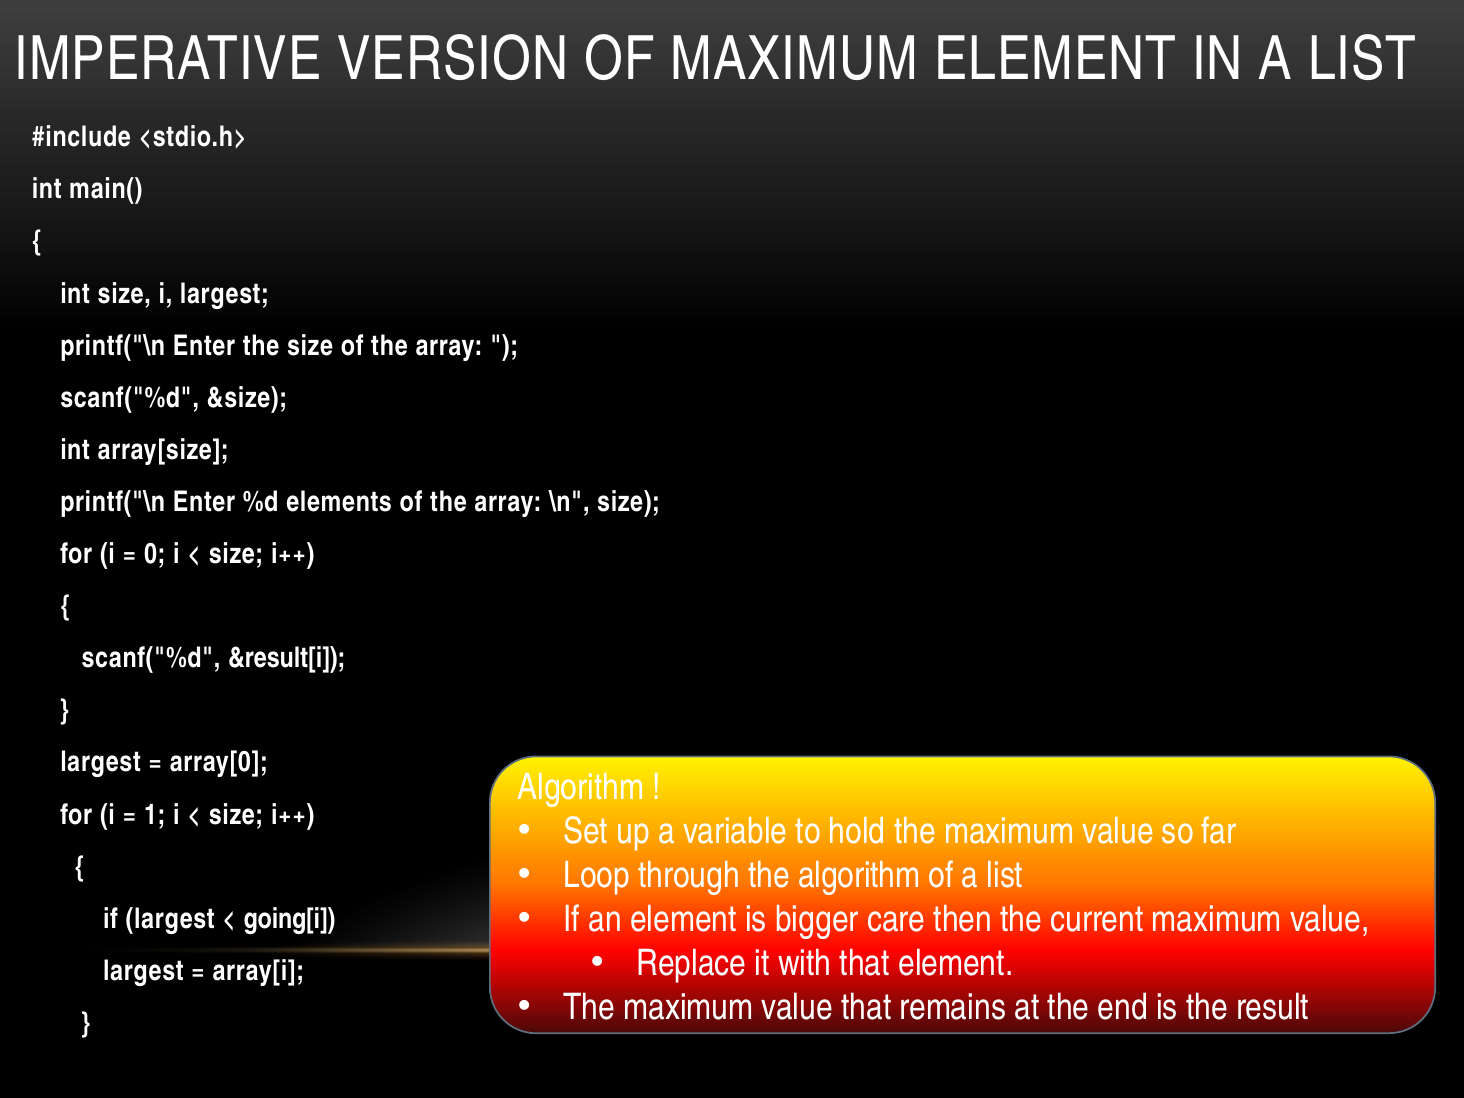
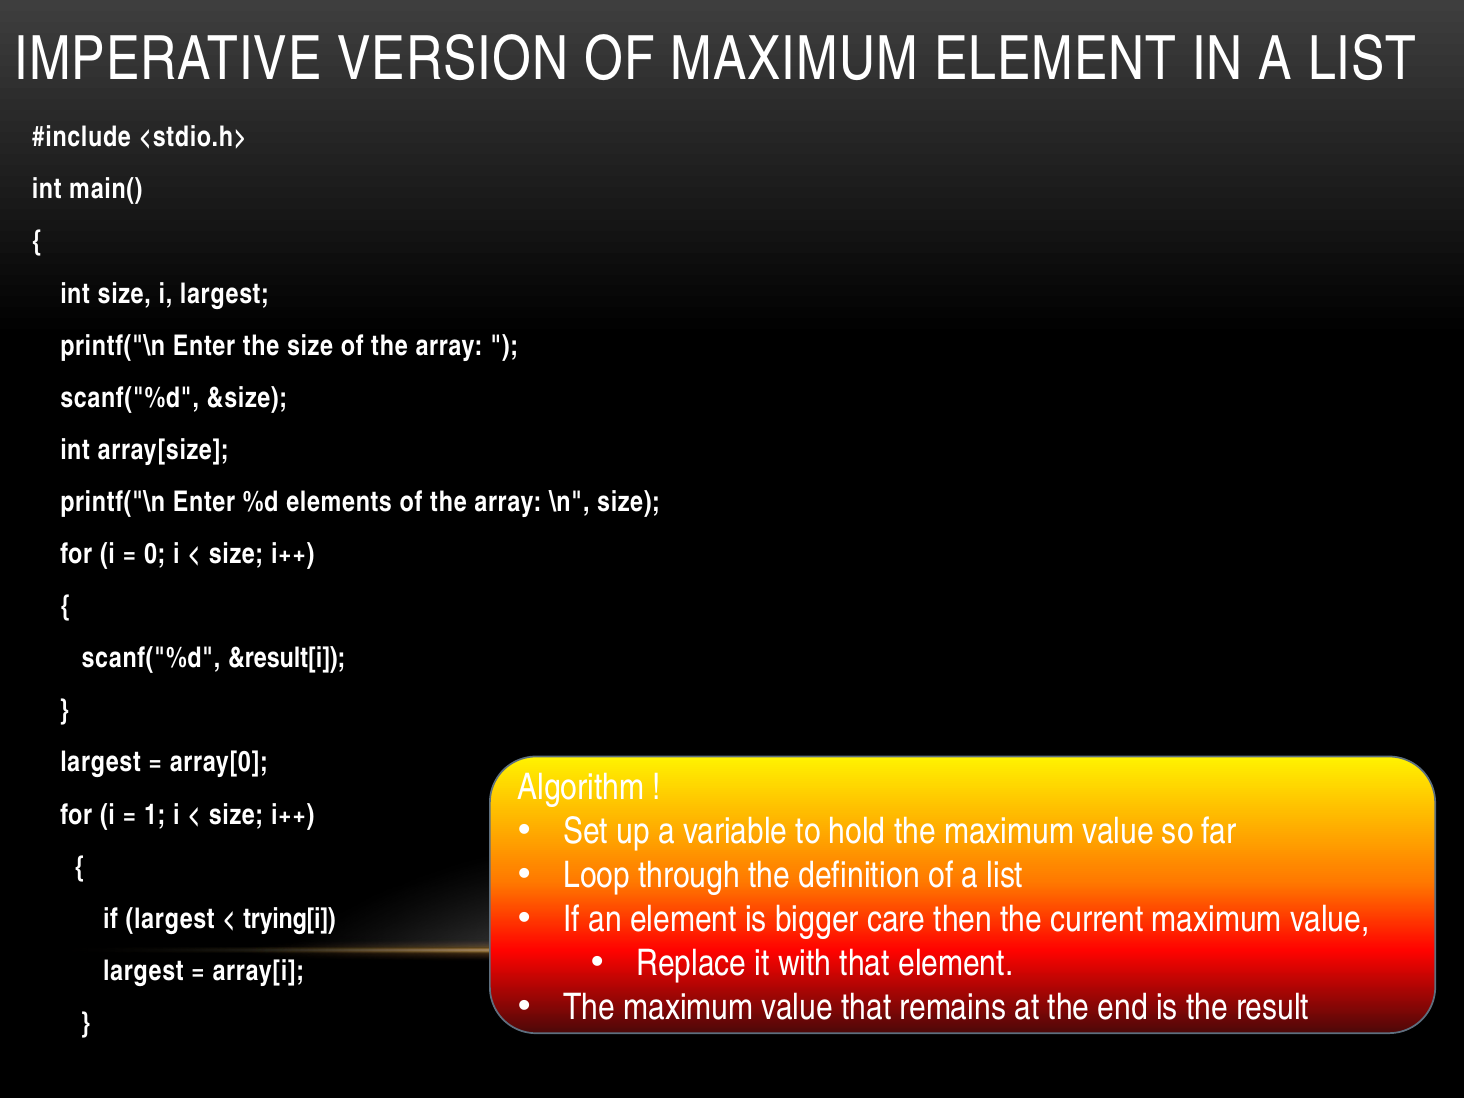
the algorithm: algorithm -> definition (859, 875)
going[i: going[i -> trying[i (290, 919)
